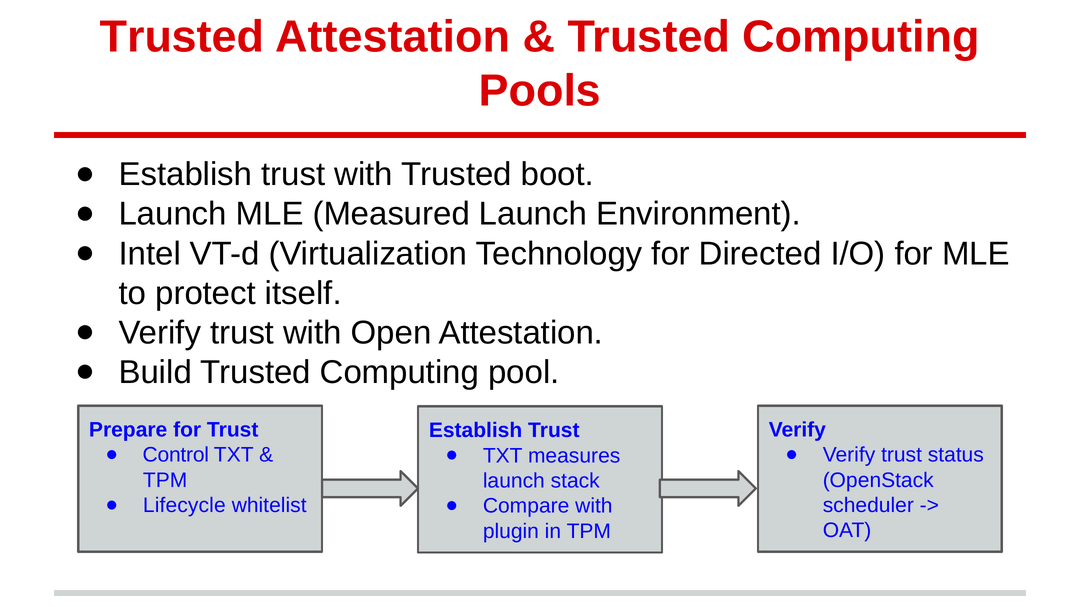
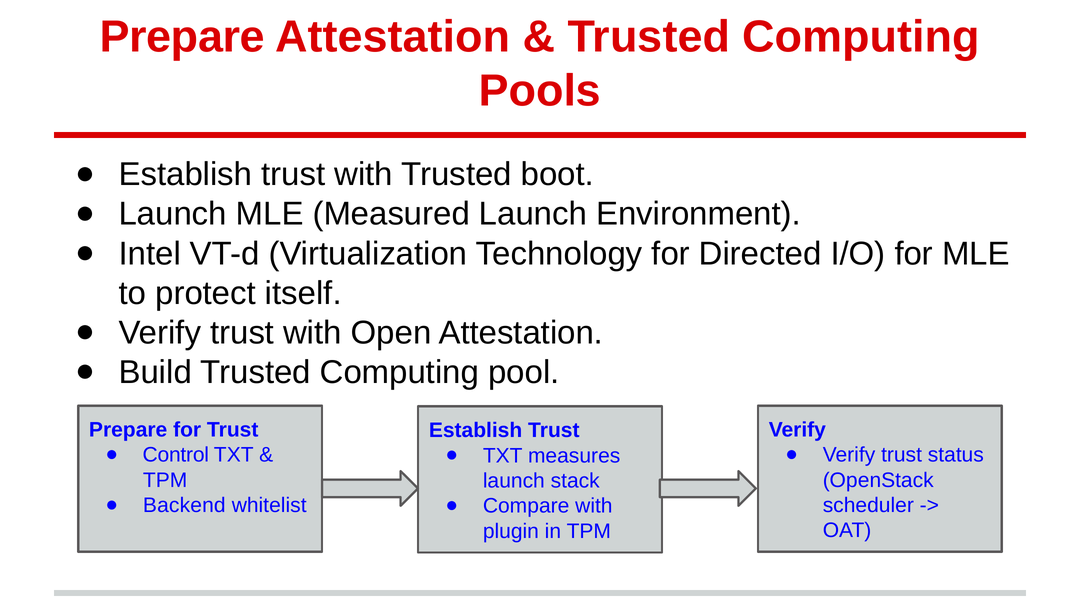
Trusted: Trusted -> Prepare (182, 37)
Lifecycle: Lifecycle -> Backend (184, 506)
